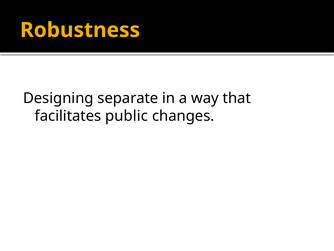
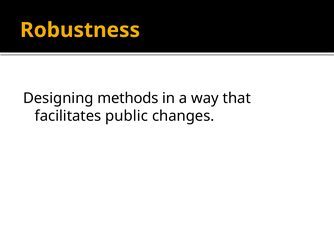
separate: separate -> methods (128, 98)
